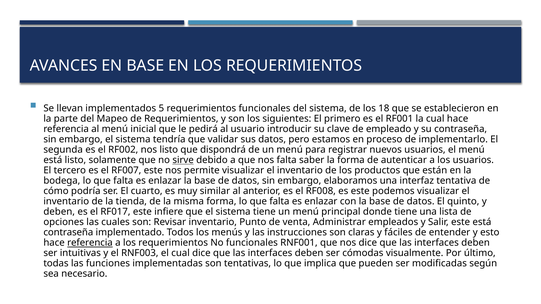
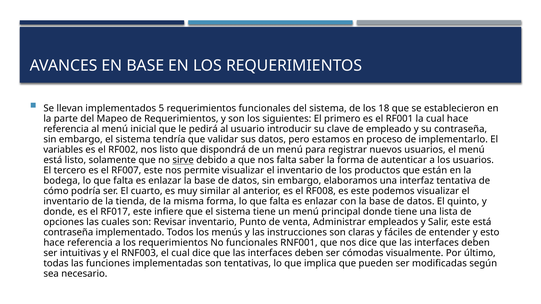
segunda: segunda -> variables (63, 150)
deben: deben -> donde (59, 212)
referencia underline: present -> none (90, 243)
